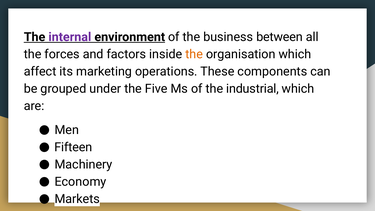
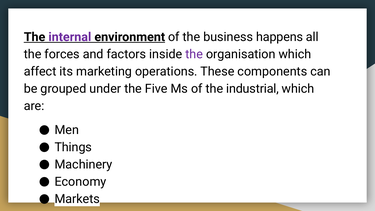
between: between -> happens (280, 37)
the colour: orange -> purple (194, 54)
Fifteen: Fifteen -> Things (73, 147)
